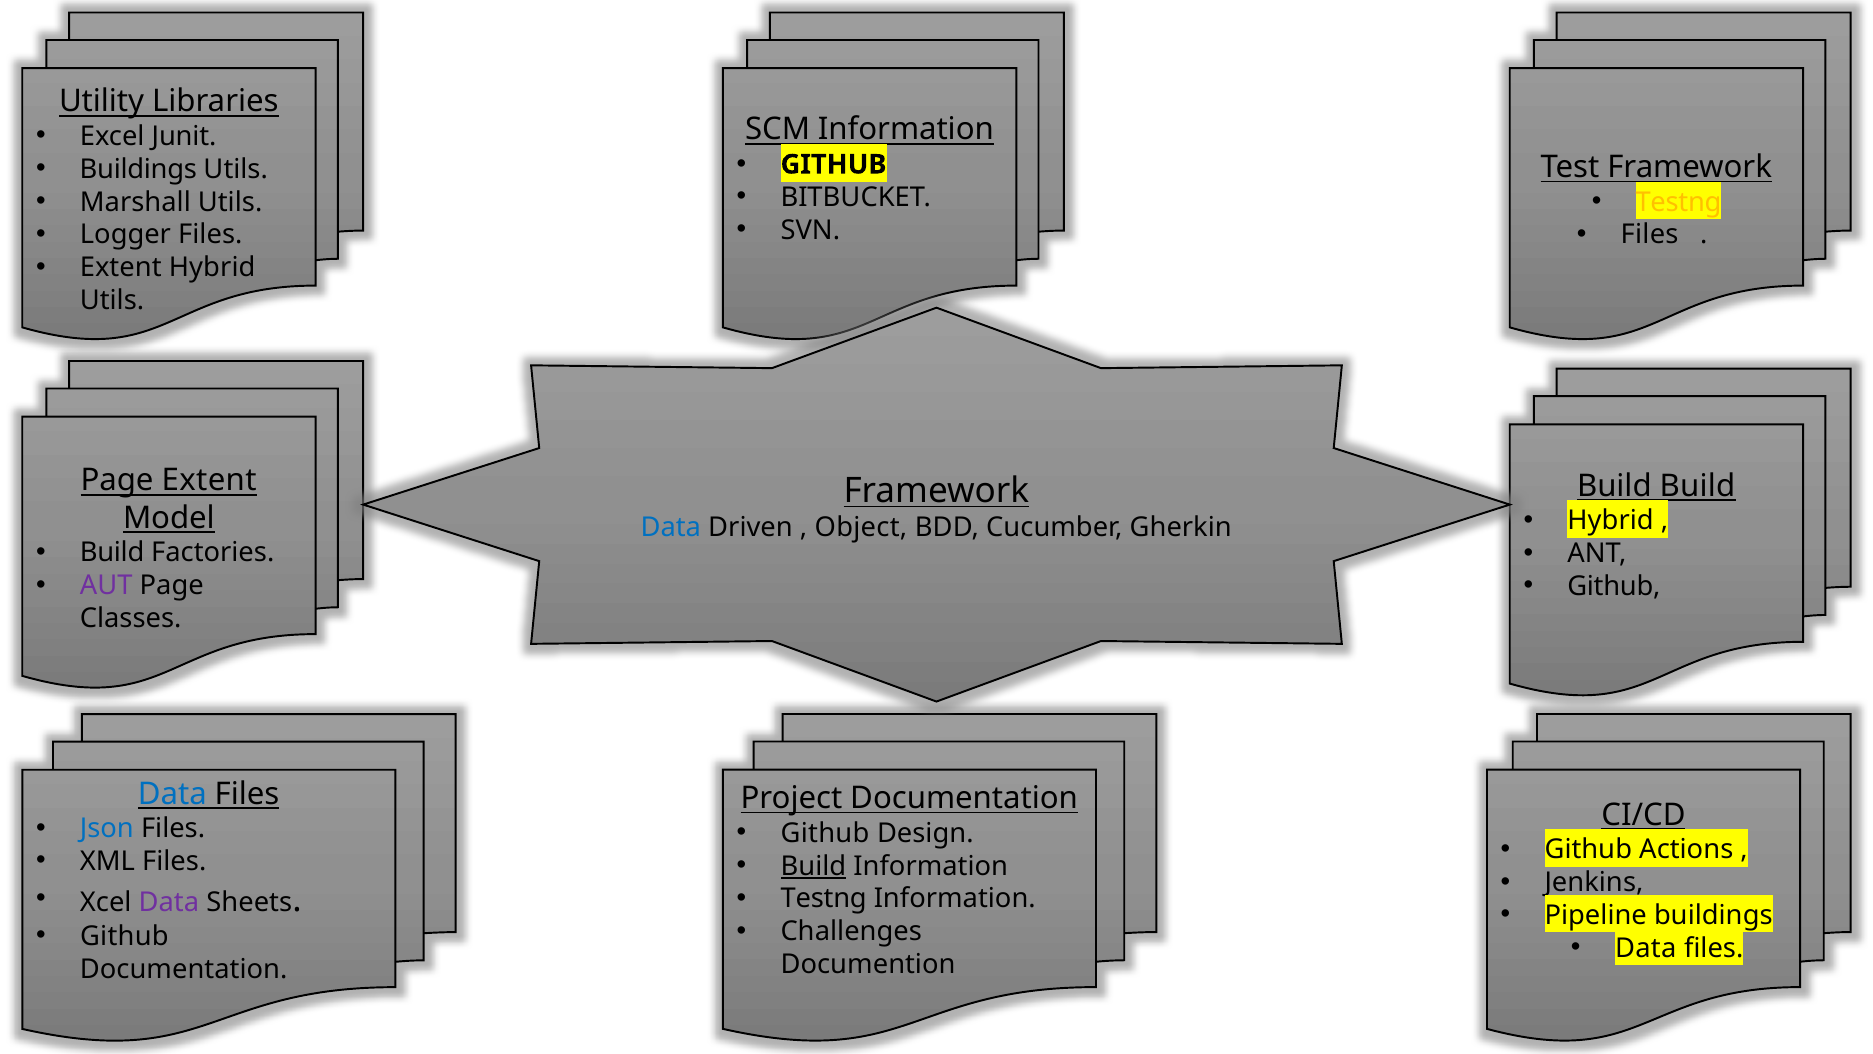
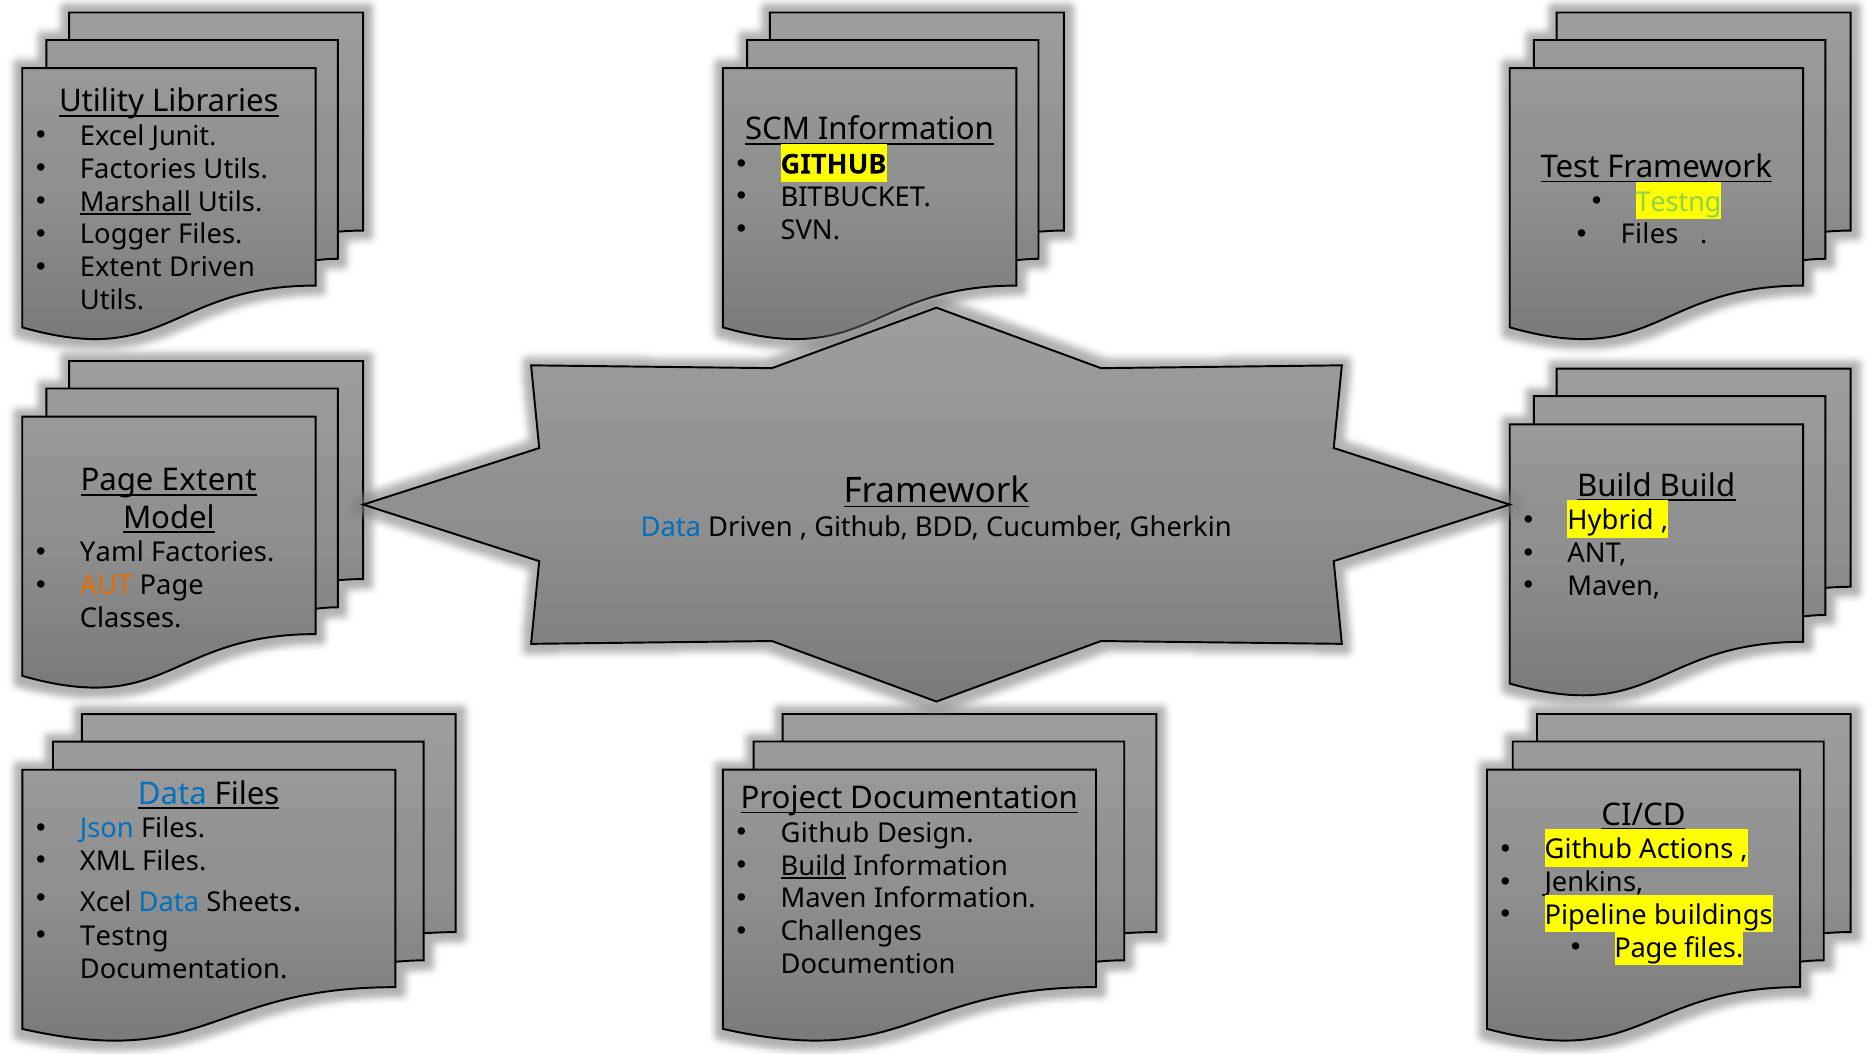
Buildings: Buildings -> Factories (138, 169)
Marshall underline: none -> present (135, 202)
Testng colour: yellow -> light green (1678, 202)
Extent Hybrid: Hybrid -> Driven (212, 268)
Object: Object -> Github (861, 527)
Build: Build -> Yaml (112, 553)
AUT colour: purple -> orange (106, 585)
Github: Github -> Maven (1614, 586)
Testng: Testng -> Maven (824, 898)
Data colour: purple -> blue (169, 902)
Github: Github -> Testng (124, 936)
Data: Data -> Page (1646, 948)
